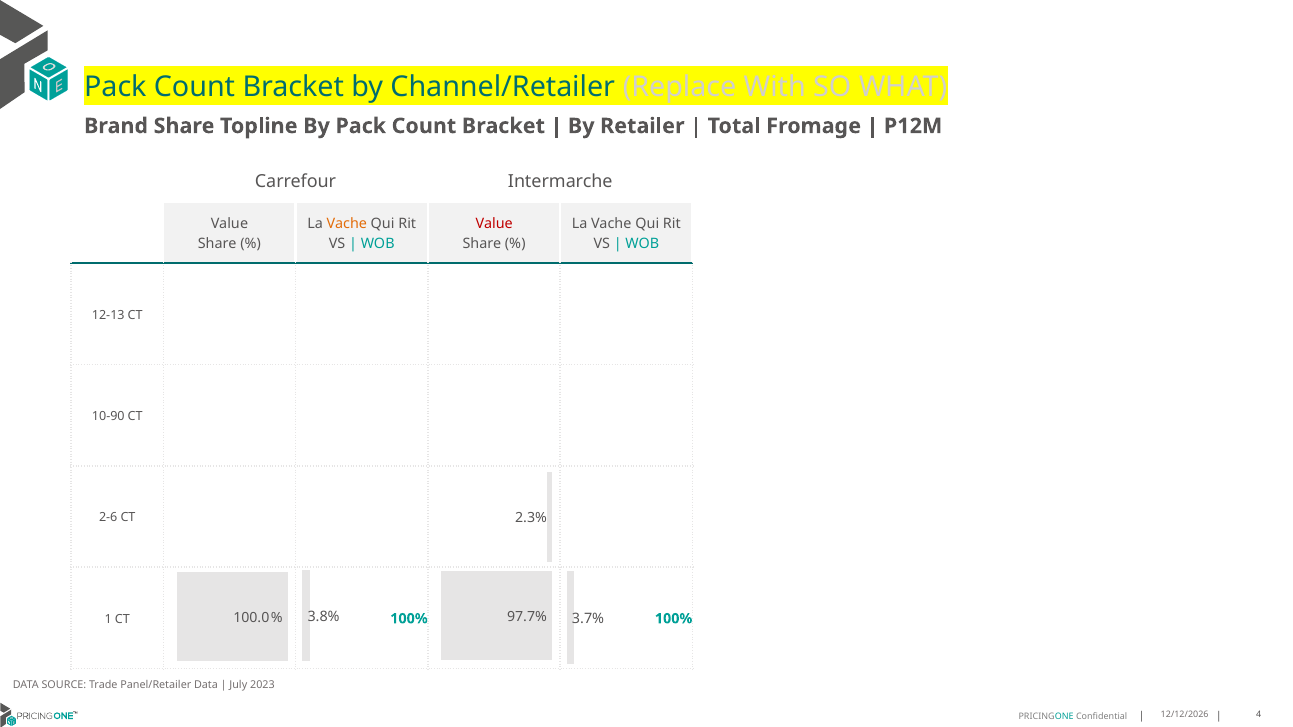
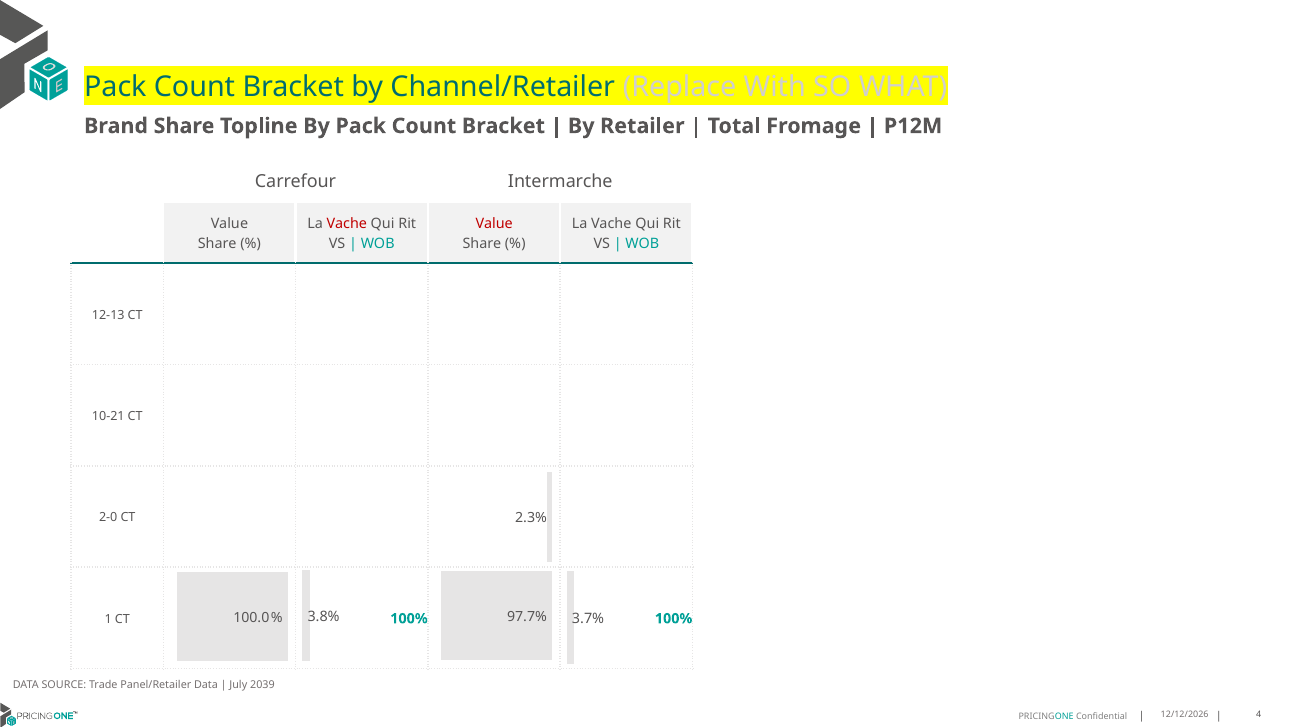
Vache colour: orange -> red (347, 224)
10-90: 10-90 -> 10-21 (108, 417)
2-6: 2-6 -> 2-0 (108, 518)
2023: 2023 -> 2039 (262, 685)
